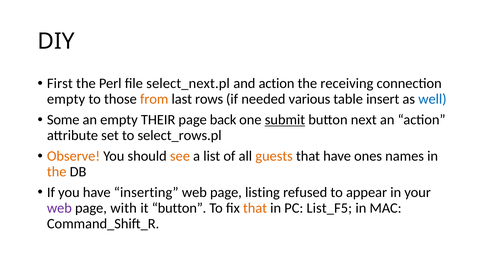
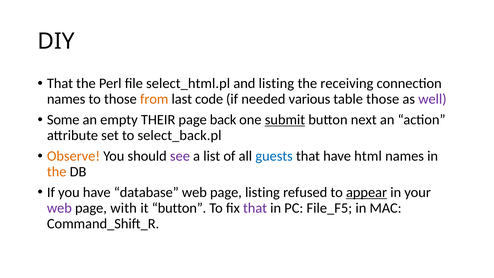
First: First -> That (60, 84)
select_next.pl: select_next.pl -> select_html.pl (188, 84)
and action: action -> listing (276, 84)
empty: empty -> names (66, 99)
rows: rows -> code (209, 99)
table insert: insert -> those (383, 99)
well colour: blue -> purple (432, 99)
select_rows.pl: select_rows.pl -> select_back.pl (180, 135)
see colour: orange -> purple (180, 156)
guests colour: orange -> blue (274, 156)
ones: ones -> html (368, 156)
inserting: inserting -> database (146, 192)
appear underline: none -> present (367, 192)
that colour: orange -> purple (255, 208)
List_F5: List_F5 -> File_F5 (329, 208)
